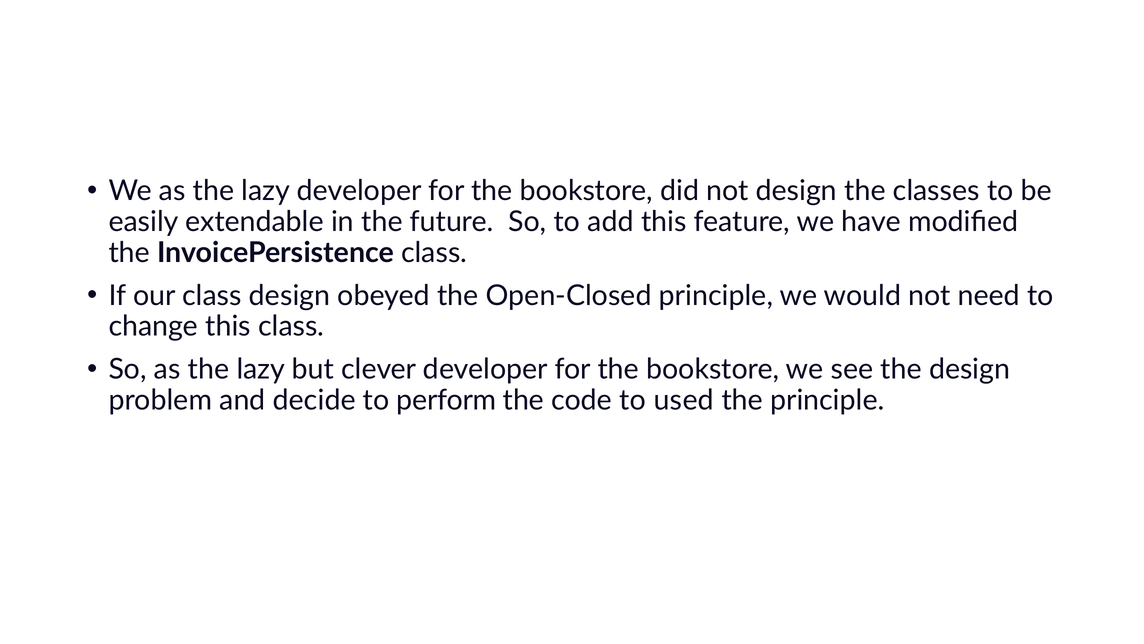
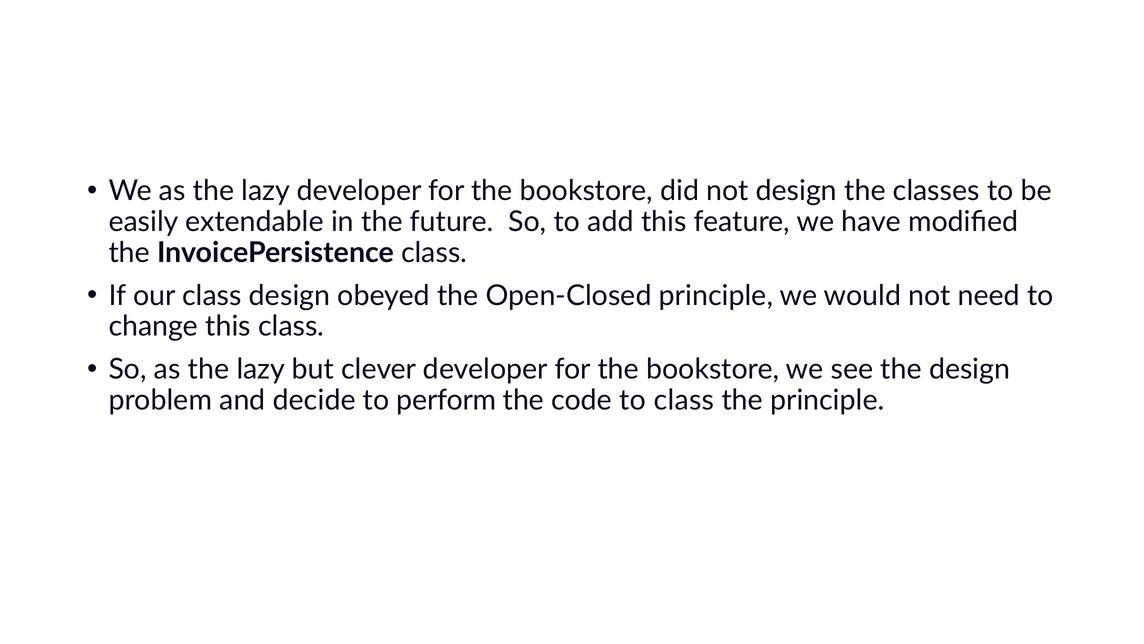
to used: used -> class (684, 400)
